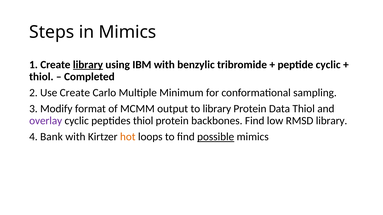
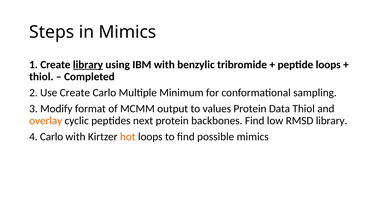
peptide cyclic: cyclic -> loops (328, 65)
to library: library -> values (217, 109)
overlay colour: purple -> orange (46, 121)
peptides thiol: thiol -> next (143, 121)
4 Bank: Bank -> Carlo (52, 137)
possible underline: present -> none (216, 137)
